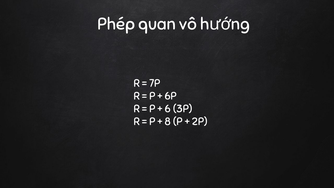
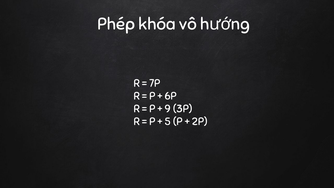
quan: quan -> khóa (157, 24)
6: 6 -> 9 (168, 109)
8: 8 -> 5 (168, 122)
